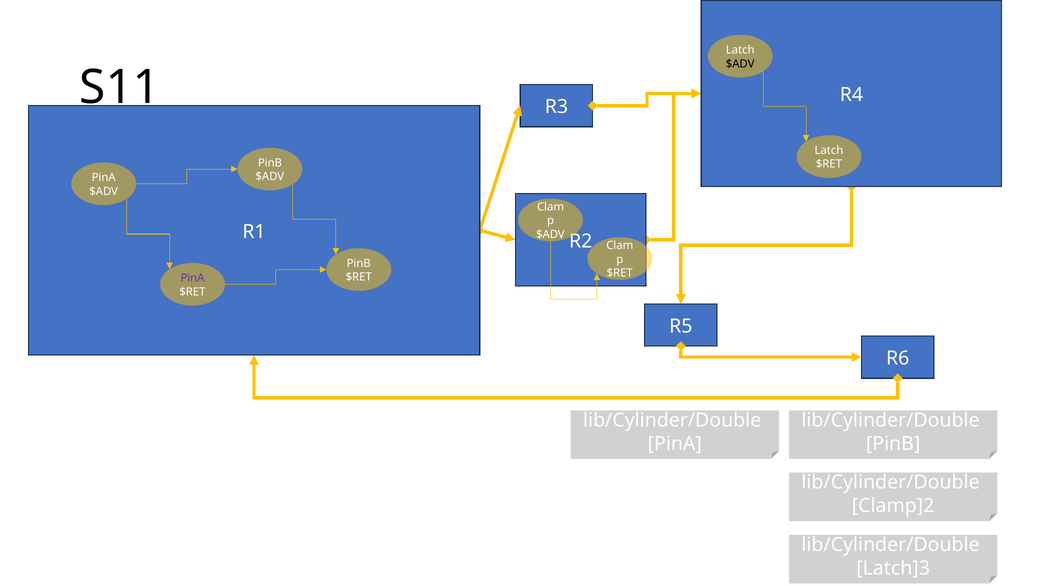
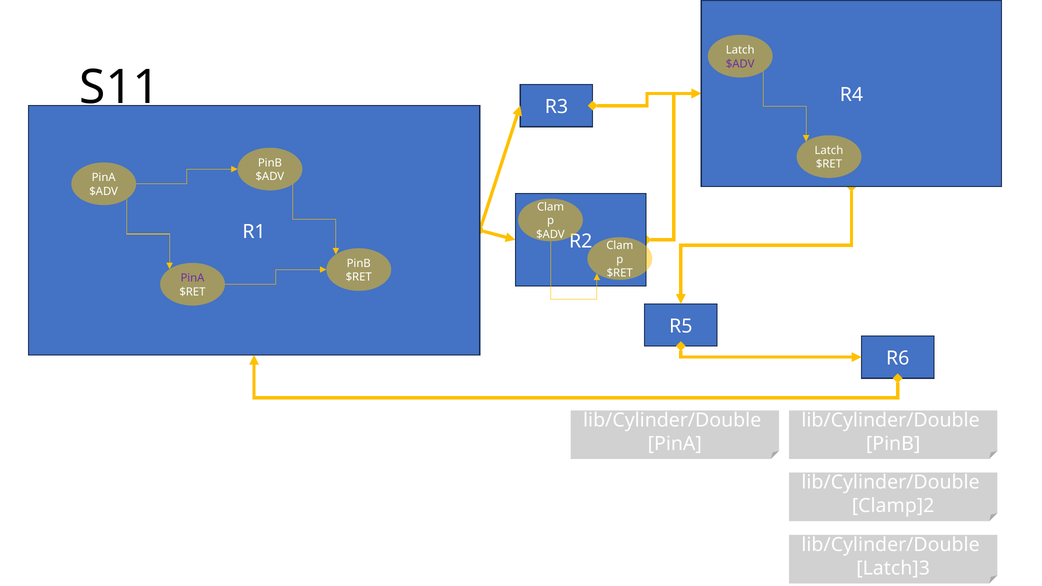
$ADV colour: black -> purple (740, 64)
